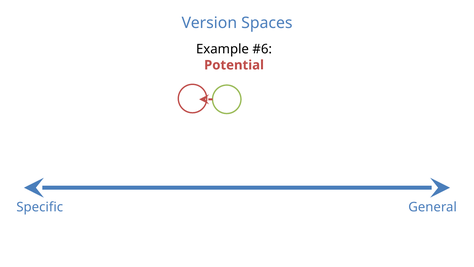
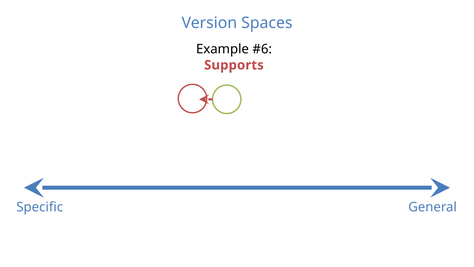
Potential: Potential -> Supports (234, 65)
